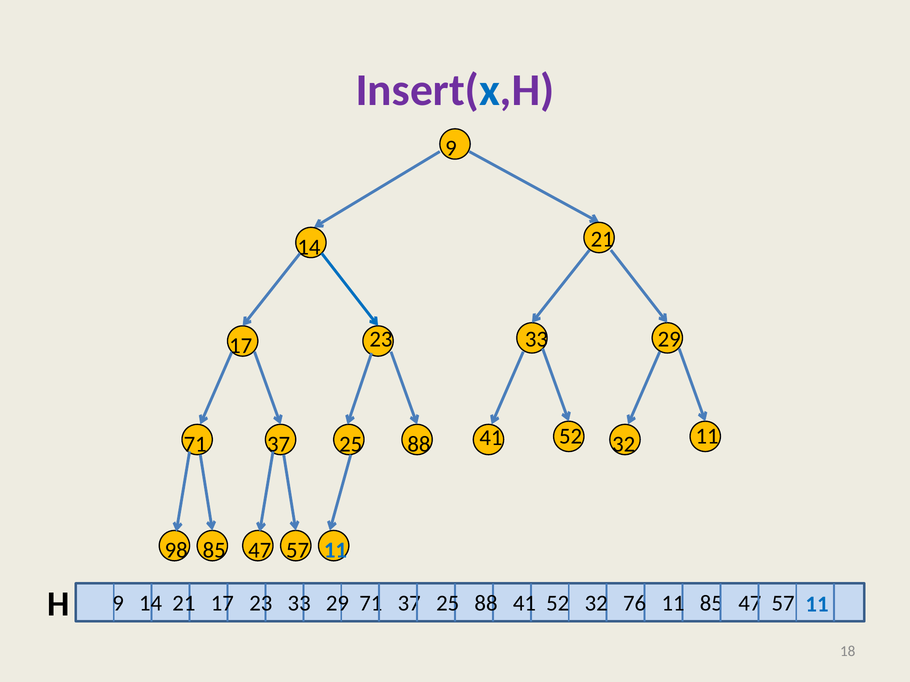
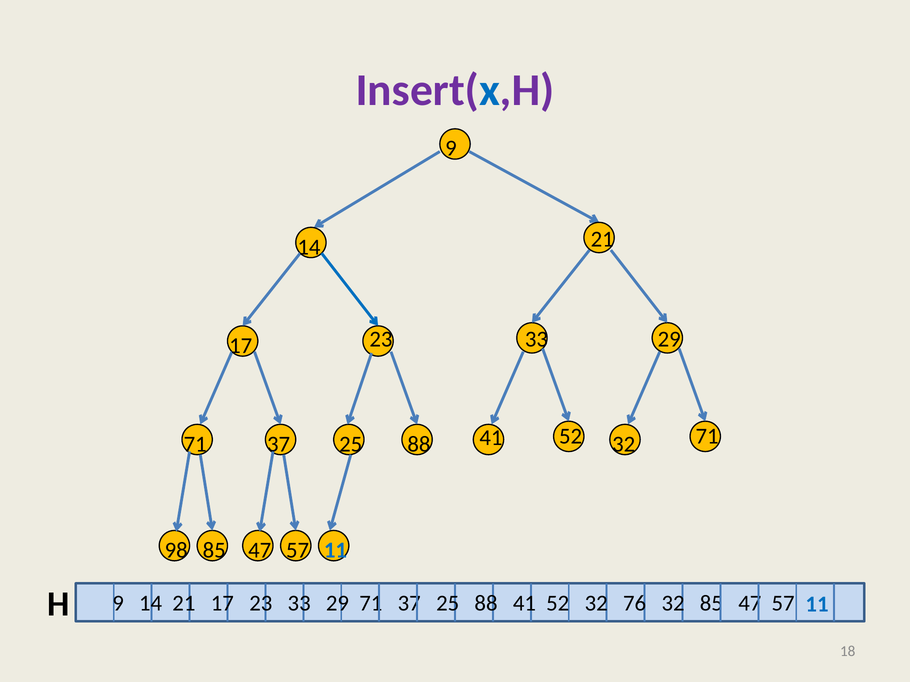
32 11: 11 -> 71 (707, 437)
76 11: 11 -> 32 (673, 604)
